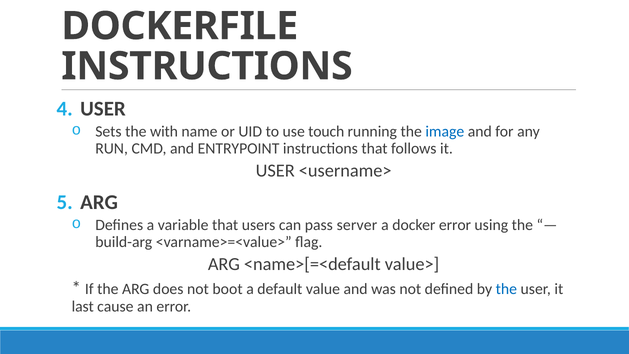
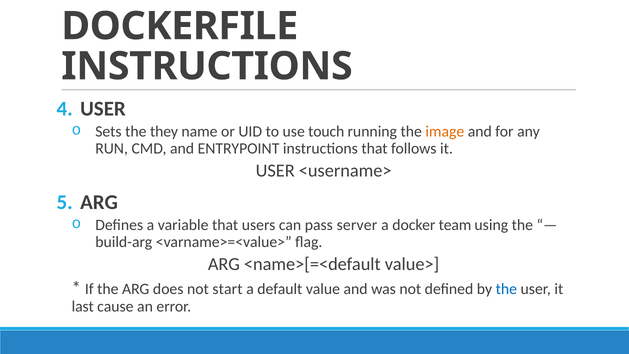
with: with -> they (164, 131)
image colour: blue -> orange (445, 131)
docker error: error -> team (455, 225)
boot: boot -> start (227, 289)
